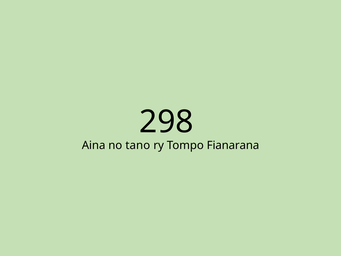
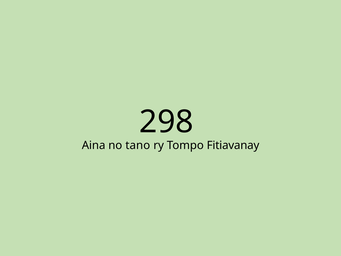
Fianarana: Fianarana -> Fitiavanay (233, 145)
